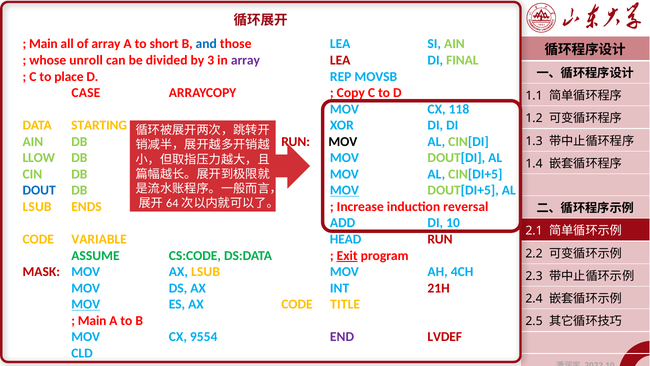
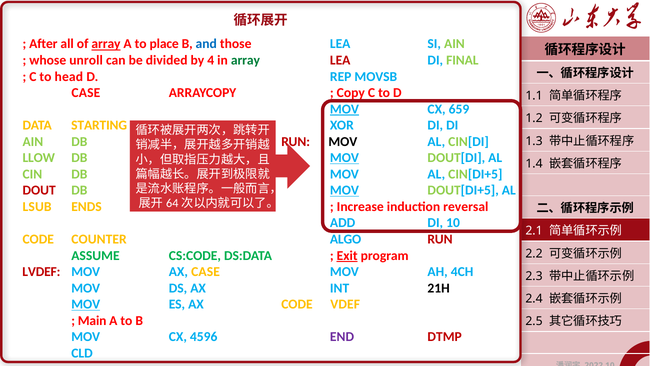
Main: Main -> After (43, 44)
array underline: none -> present (106, 44)
short: short -> place (164, 44)
3: 3 -> 4 (211, 60)
array colour: purple -> green (245, 60)
place: place -> head (69, 76)
MOV underline: none -> present (344, 109)
118: 118 -> 659 (459, 109)
MOV underline: none -> present (344, 158)
DOUT colour: blue -> red (39, 190)
VARIABLE: VARIABLE -> COUNTER (99, 239)
HEAD: HEAD -> ALGO (346, 239)
MASK: MASK -> LVDEF (41, 272)
AX LSUB: LSUB -> CASE (206, 272)
21H colour: red -> black (439, 288)
TITLE: TITLE -> VDEF (345, 304)
9554: 9554 -> 4596 (204, 337)
LVDEF: LVDEF -> DTMP (445, 337)
